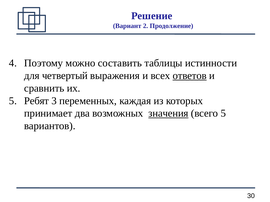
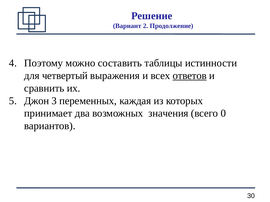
Ребят: Ребят -> Джон (37, 101)
значения underline: present -> none (168, 114)
всего 5: 5 -> 0 (223, 114)
